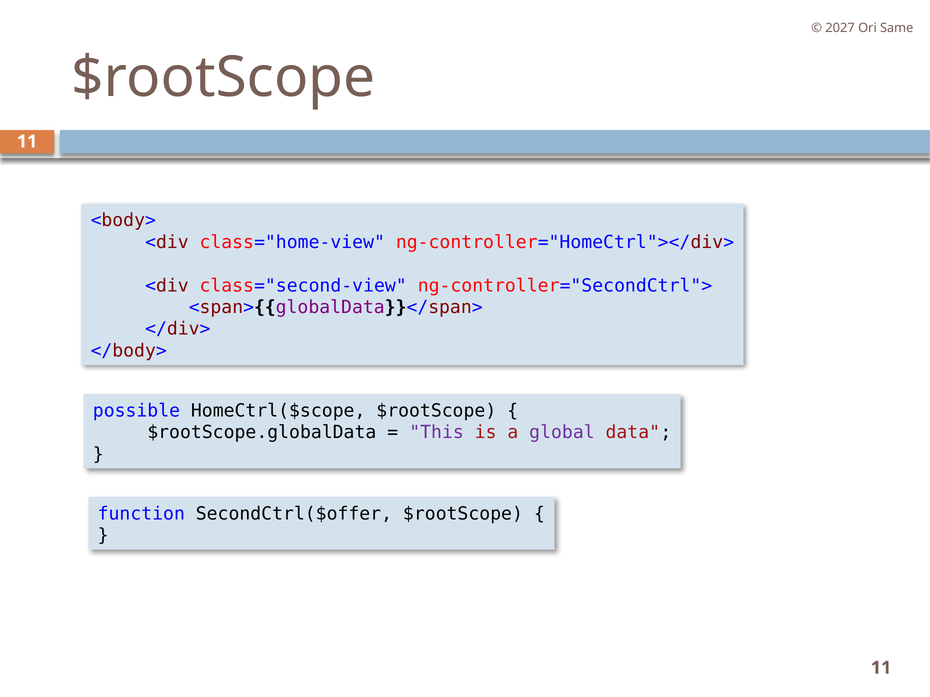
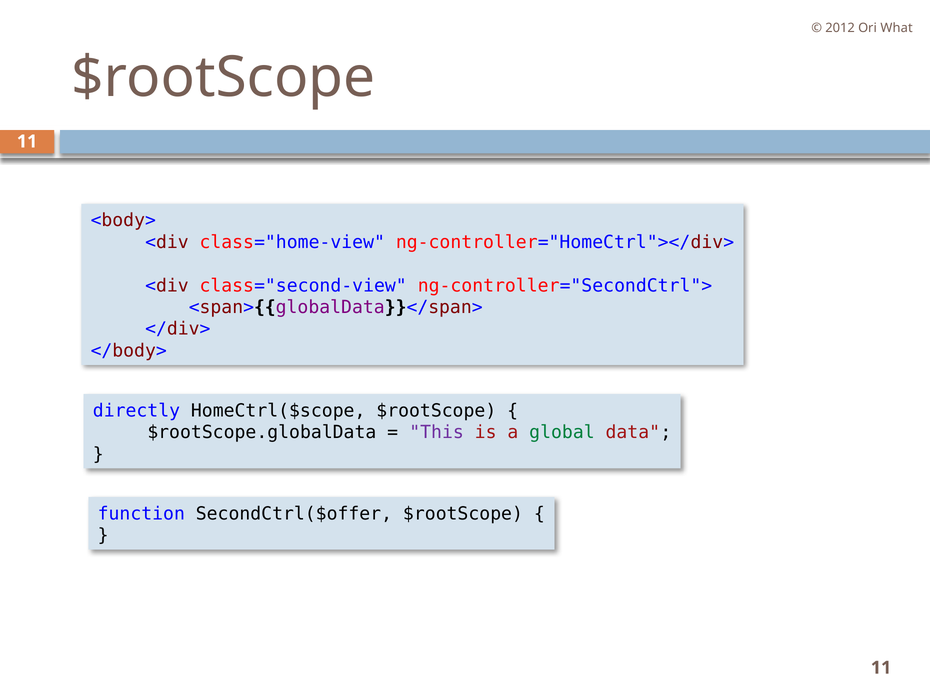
2027: 2027 -> 2012 (840, 28)
Same: Same -> What (897, 28)
possible: possible -> directly (136, 411)
global colour: purple -> green (562, 433)
